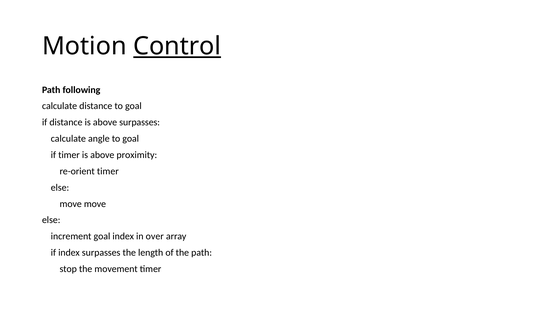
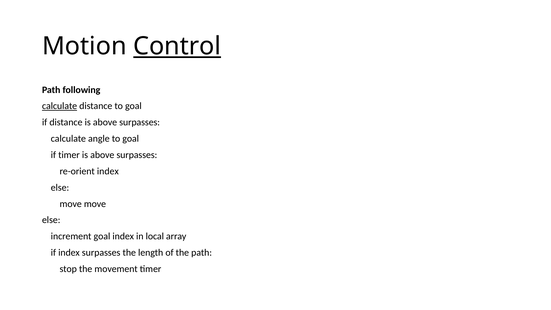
calculate underline: none -> present (60, 106)
proximity: proximity -> surpasses (137, 155)
re-orient timer: timer -> index (108, 171)
over: over -> local (155, 236)
